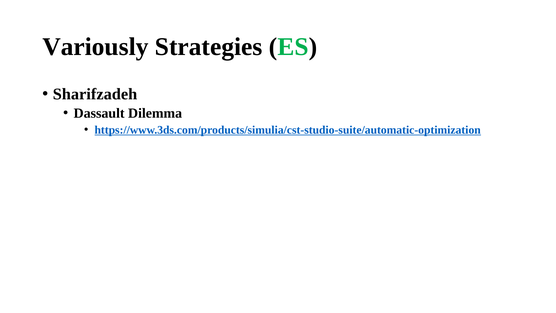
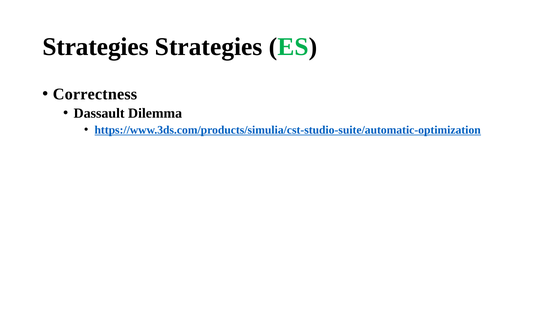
Variously: Variously -> Strategies (96, 47)
Sharifzadeh: Sharifzadeh -> Correctness (95, 94)
